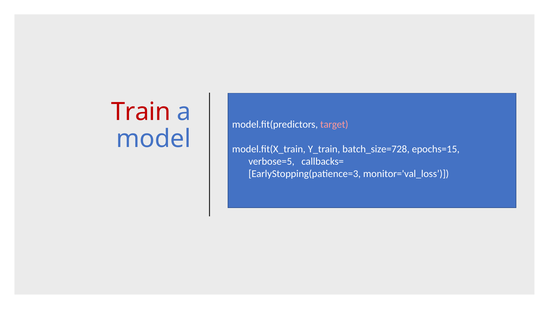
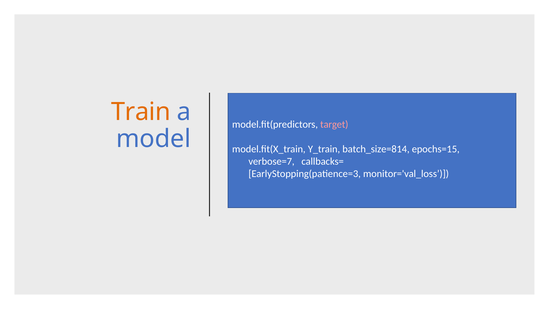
Train colour: red -> orange (141, 112)
batch_size=728: batch_size=728 -> batch_size=814 (376, 149)
verbose=5: verbose=5 -> verbose=7 (271, 161)
